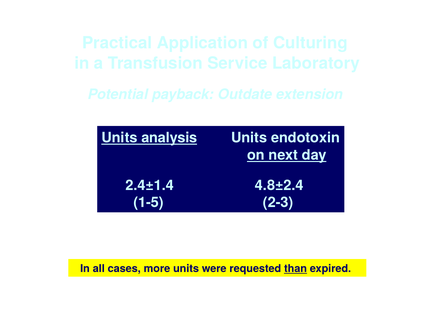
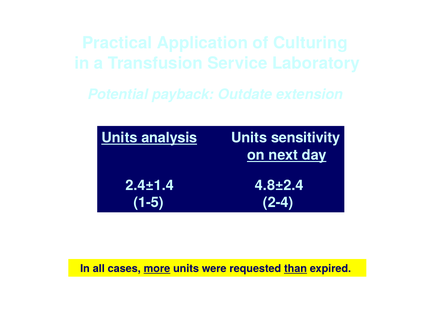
endotoxin: endotoxin -> sensitivity (306, 138)
2-3: 2-3 -> 2-4 (278, 203)
more underline: none -> present (157, 269)
